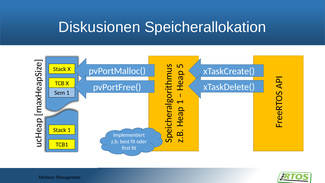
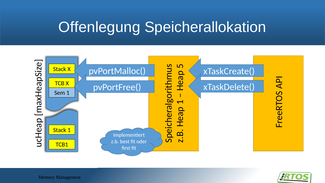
Diskusionen: Diskusionen -> Offenlegung (99, 27)
